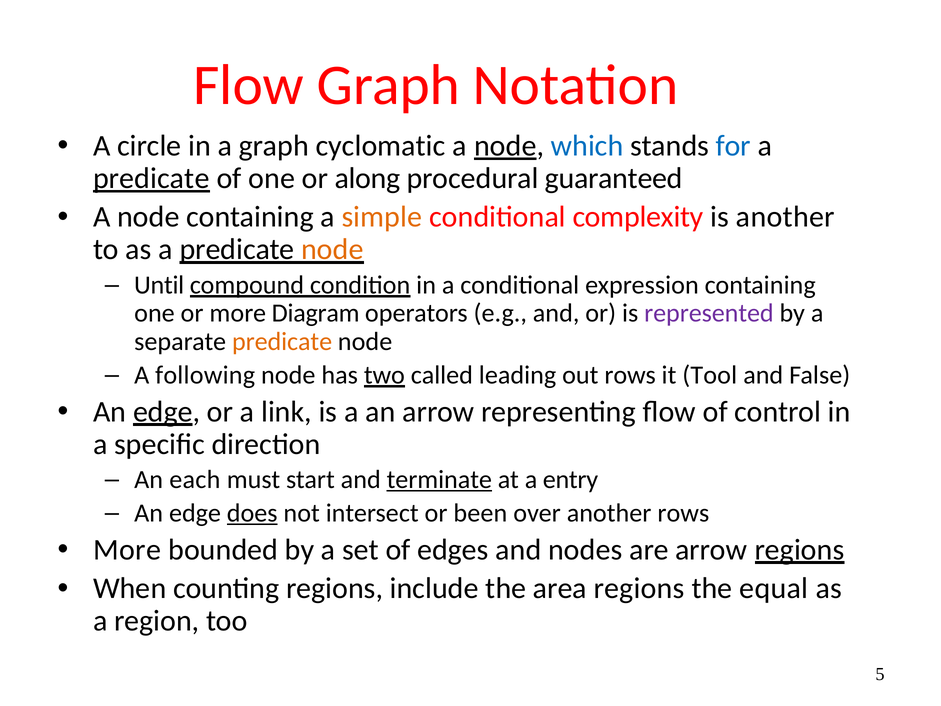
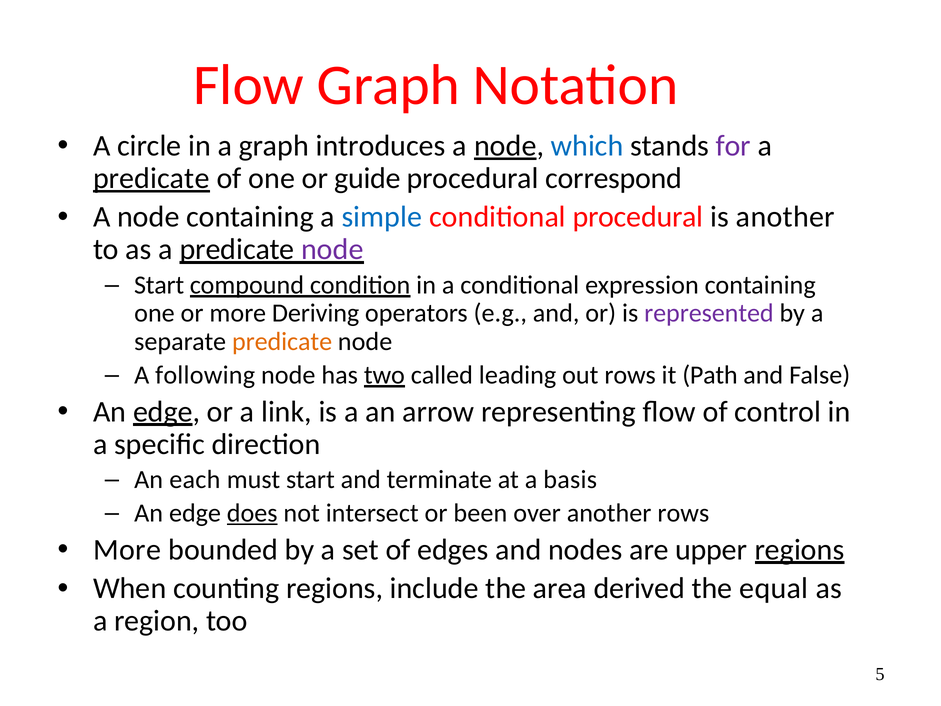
cyclomatic: cyclomatic -> introduces (381, 146)
for colour: blue -> purple (733, 146)
along: along -> guide (368, 178)
guaranteed: guaranteed -> correspond (614, 178)
simple colour: orange -> blue (382, 217)
conditional complexity: complexity -> procedural (638, 217)
node colour: orange -> purple (332, 249)
Until: Until -> Start (159, 285)
Diagram: Diagram -> Deriving (316, 313)
Tool: Tool -> Path (710, 375)
terminate underline: present -> none (439, 480)
entry: entry -> basis (570, 480)
are arrow: arrow -> upper (711, 550)
area regions: regions -> derived (639, 588)
